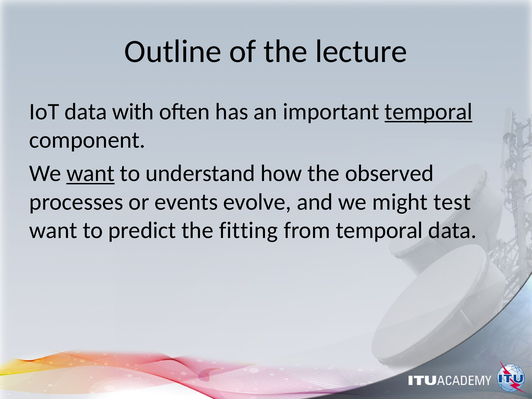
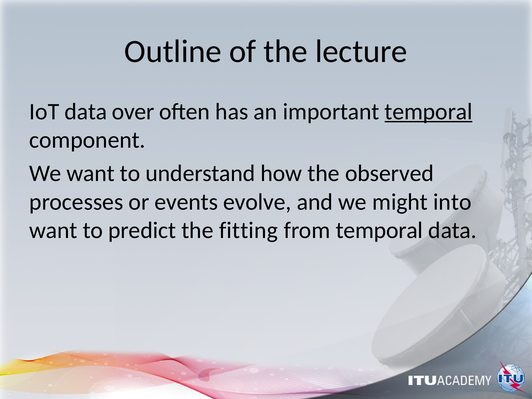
with: with -> over (133, 112)
want underline: present -> none (91, 173)
test: test -> into (452, 202)
